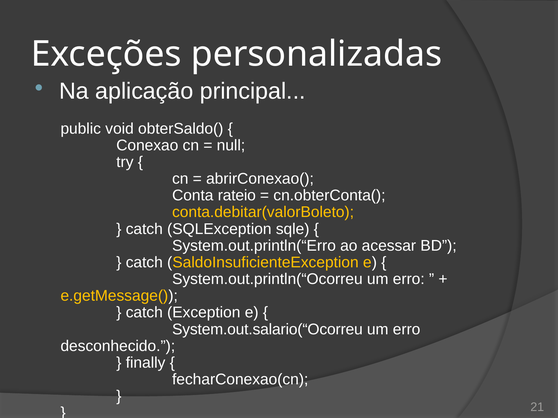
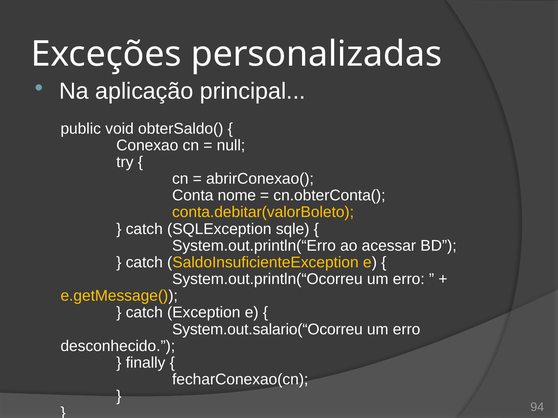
rateio: rateio -> nome (237, 196)
21: 21 -> 94 (537, 408)
